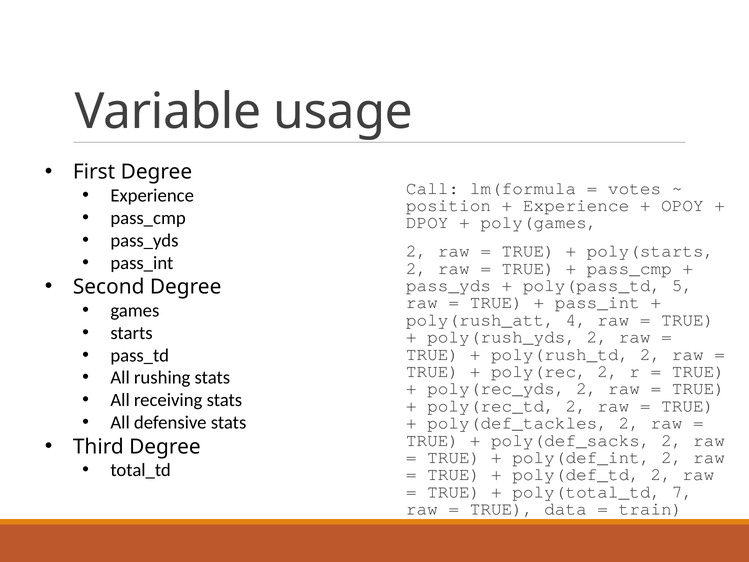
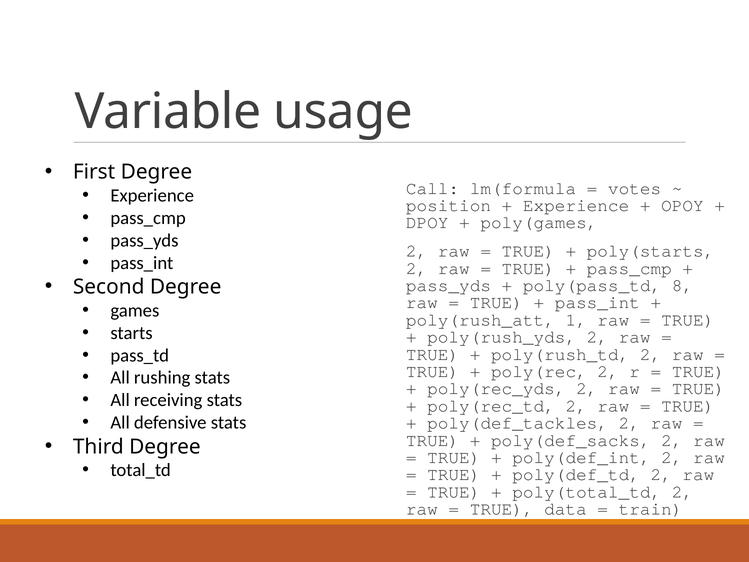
5: 5 -> 8 (682, 285)
4: 4 -> 1 (576, 320)
poly(total_td 7: 7 -> 2 (682, 492)
